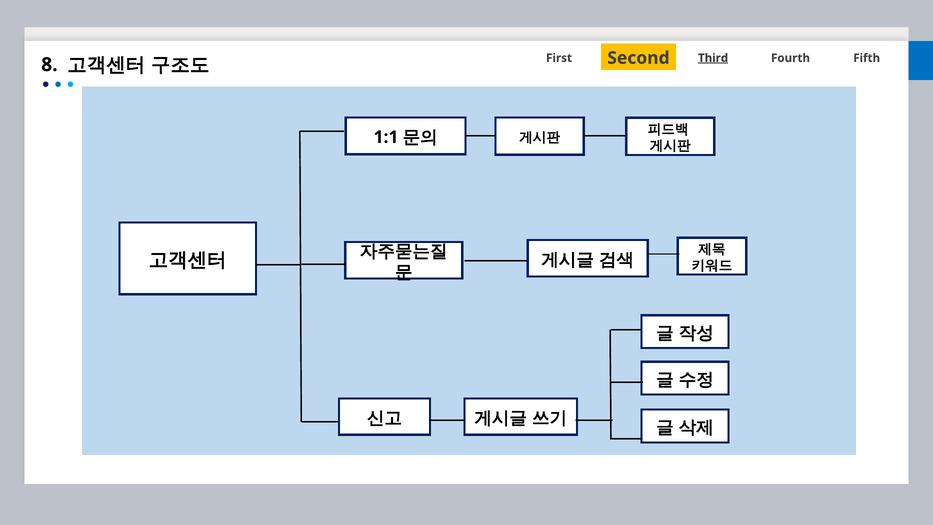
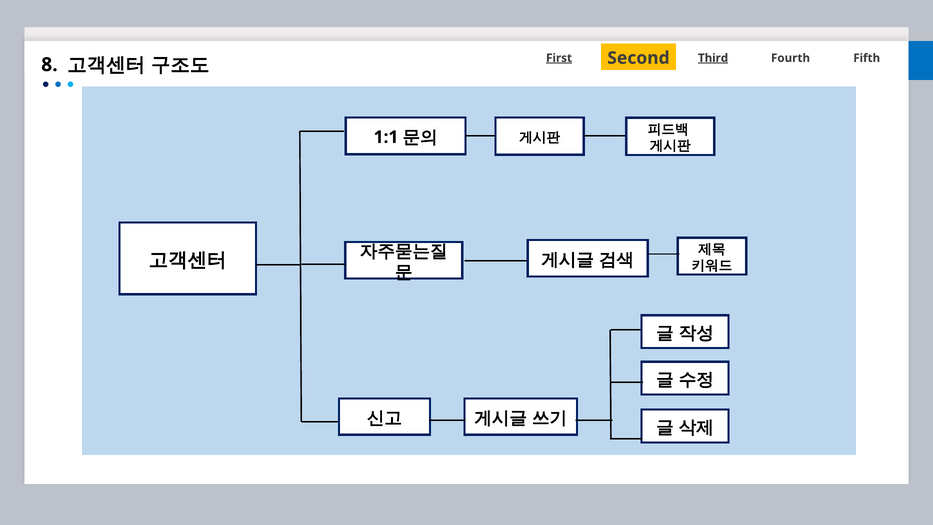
First underline: none -> present (559, 58)
